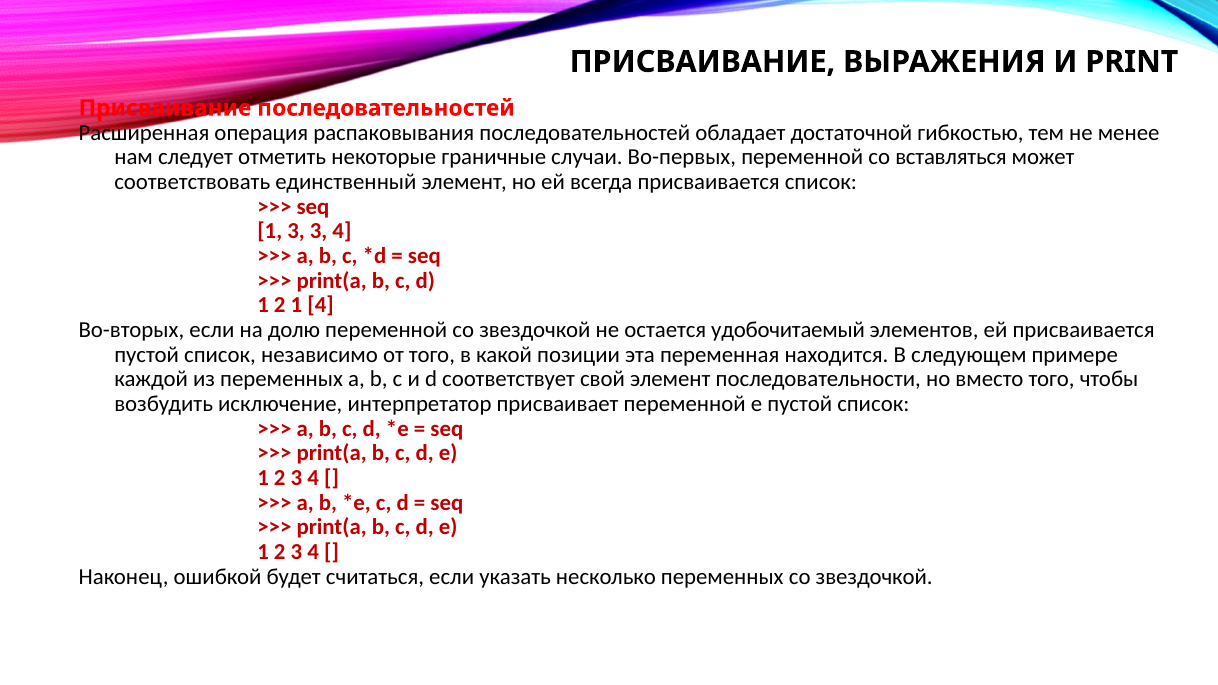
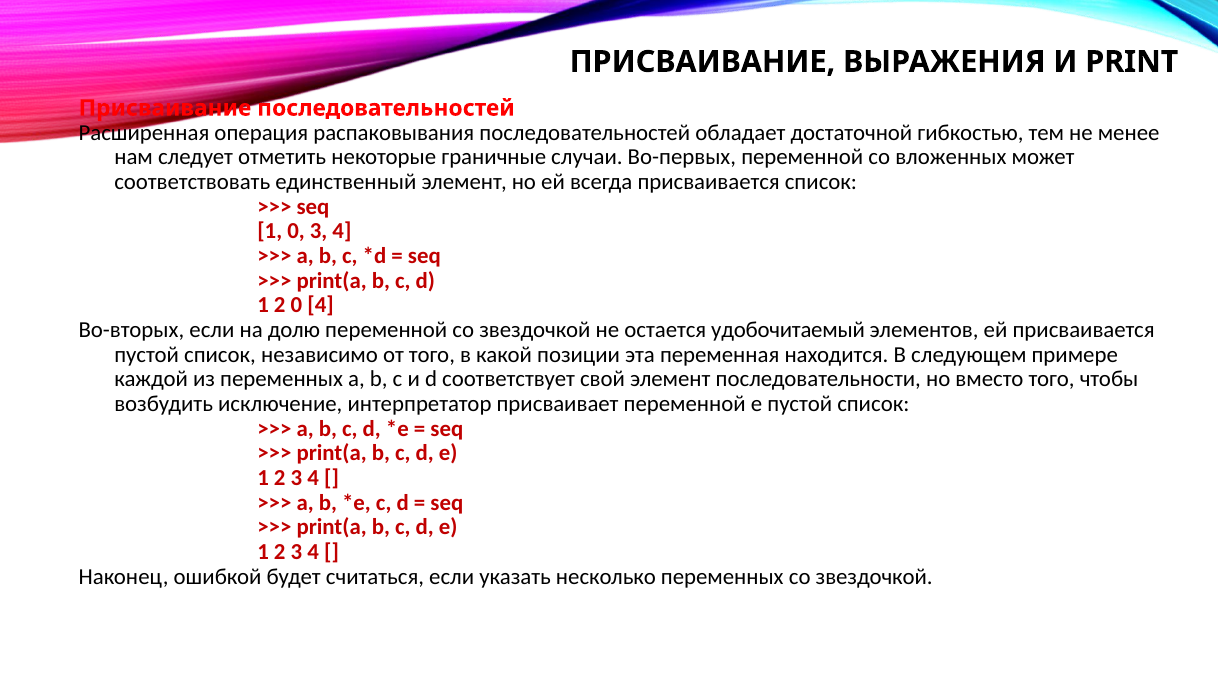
вставляться: вставляться -> вложенных (951, 157)
1 3: 3 -> 0 (296, 231)
2 1: 1 -> 0 (296, 305)
